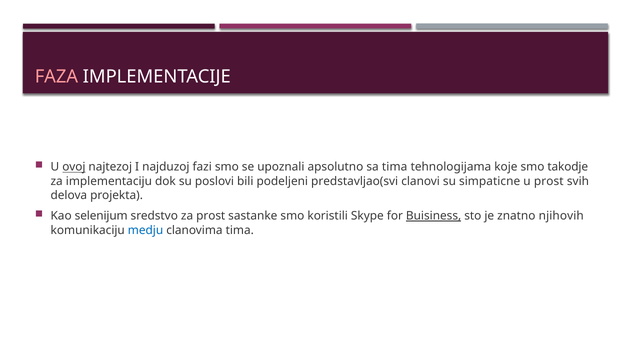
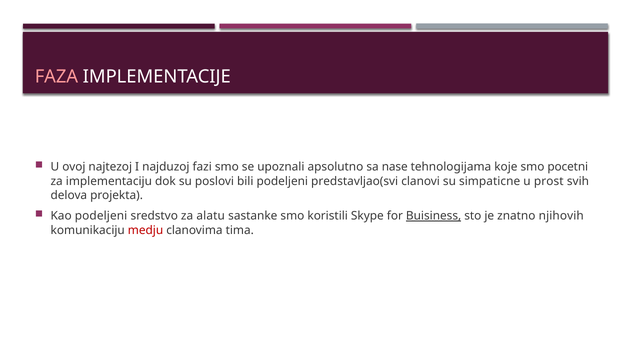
ovoj underline: present -> none (74, 167)
sa tima: tima -> nase (395, 167)
takodje: takodje -> pocetni (568, 167)
Kao selenijum: selenijum -> podeljeni (101, 216)
za prost: prost -> alatu (211, 216)
medju colour: blue -> red (146, 230)
